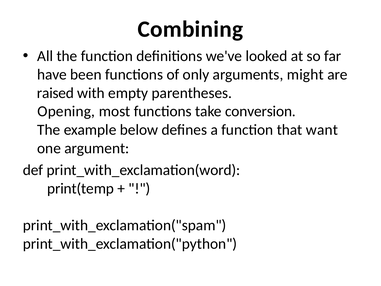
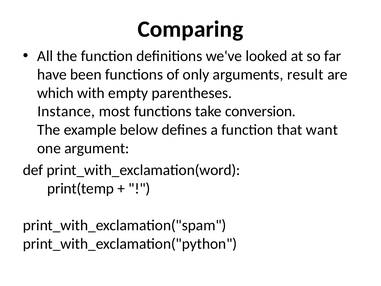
Combining: Combining -> Comparing (190, 29)
might: might -> result (305, 74)
raised: raised -> which (55, 93)
Opening: Opening -> Instance (66, 111)
